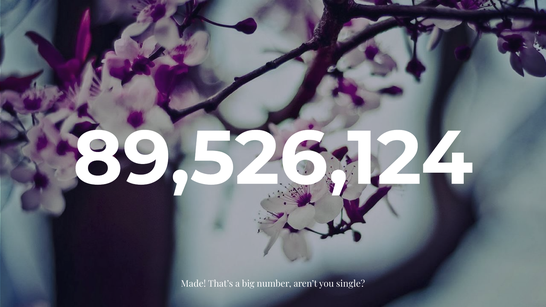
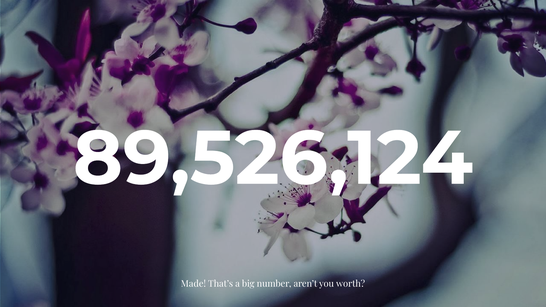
single: single -> worth (351, 284)
